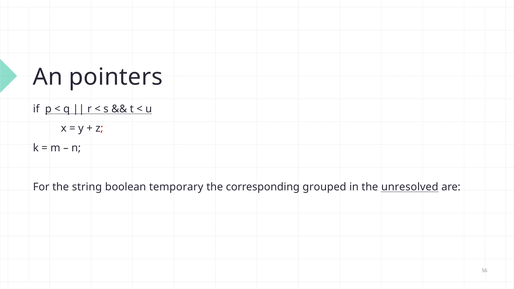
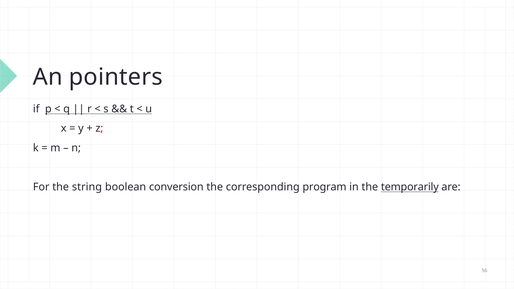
temporary: temporary -> conversion (176, 187)
grouped: grouped -> program (325, 187)
unresolved: unresolved -> temporarily (410, 187)
